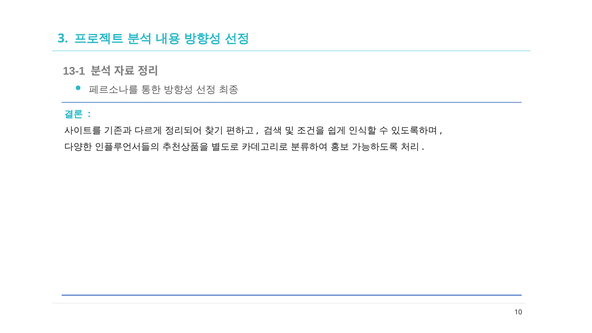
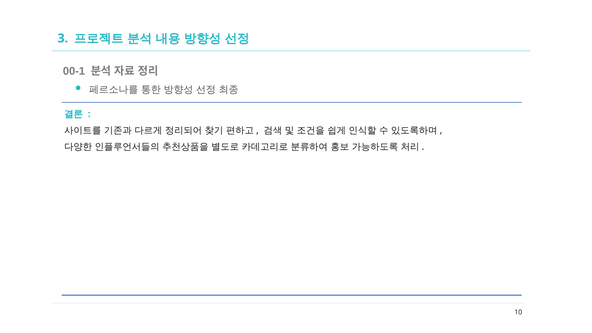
13-1: 13-1 -> 00-1 (74, 71)
